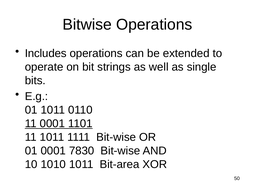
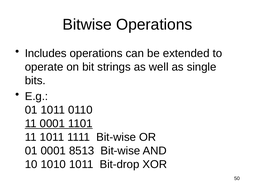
7830: 7830 -> 8513 (82, 151)
Bit-area: Bit-area -> Bit-drop (119, 165)
